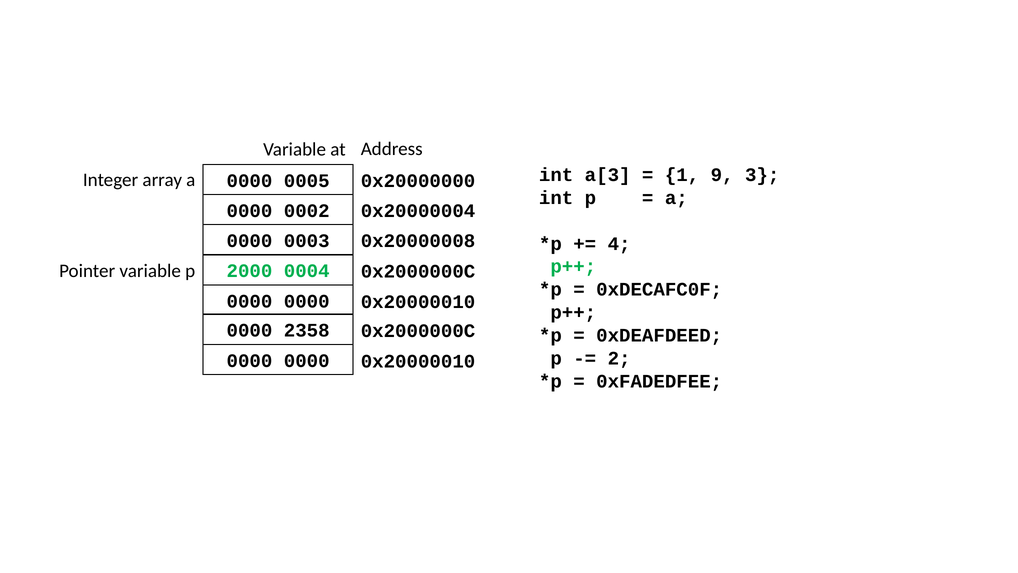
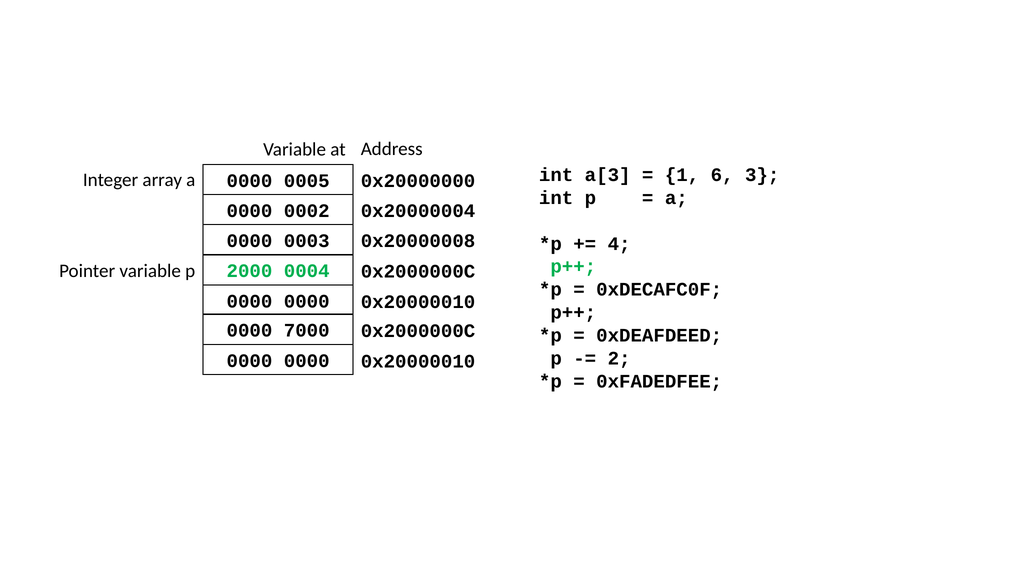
9: 9 -> 6 (722, 175)
2358: 2358 -> 7000 (307, 330)
